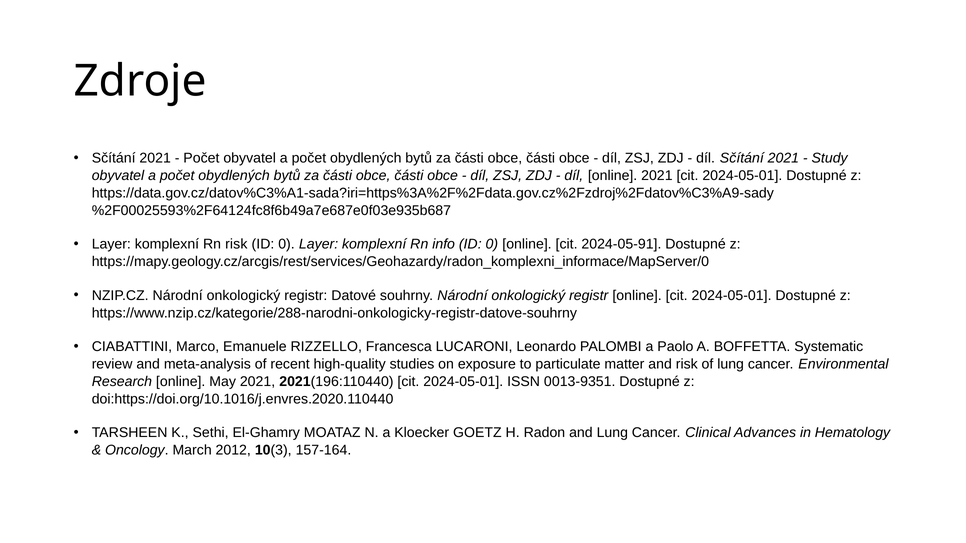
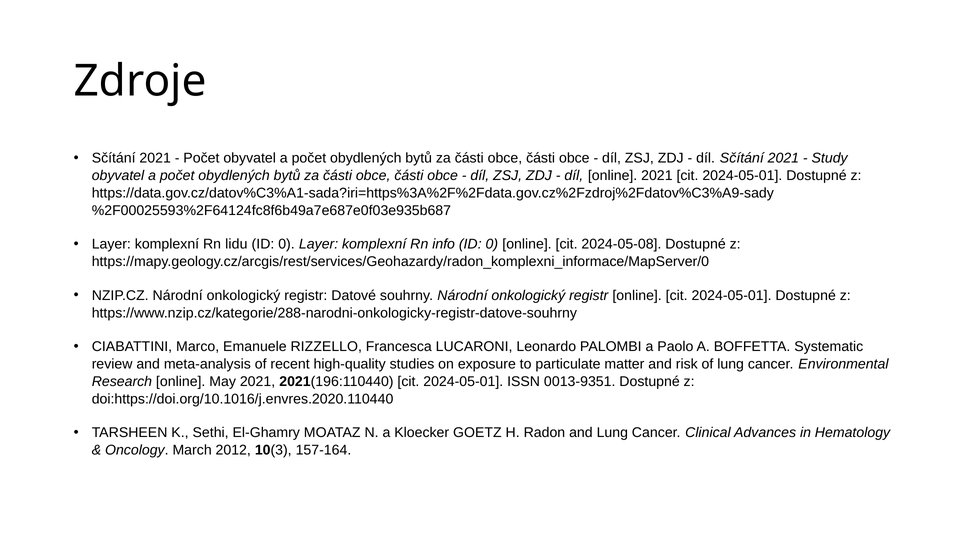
Rn risk: risk -> lidu (236, 244)
2024-05-91: 2024-05-91 -> 2024-05-08 (621, 244)
